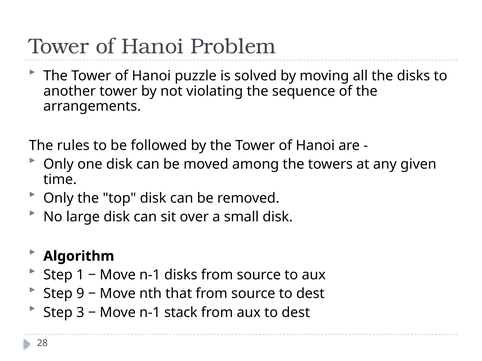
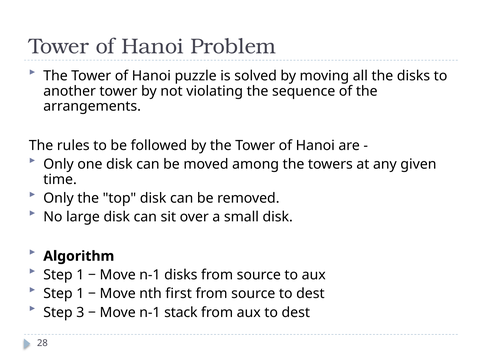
9: 9 -> 1 (80, 294)
that: that -> first (179, 294)
